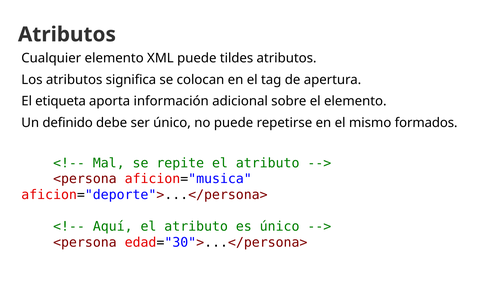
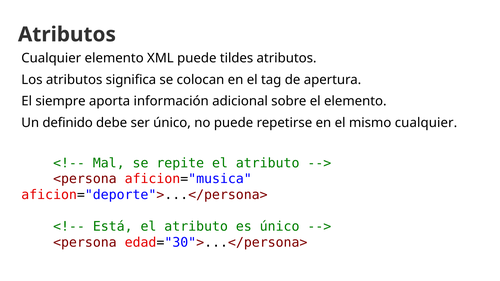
etiqueta: etiqueta -> siempre (61, 101)
mismo formados: formados -> cualquier (426, 123)
Aquí: Aquí -> Está (113, 227)
